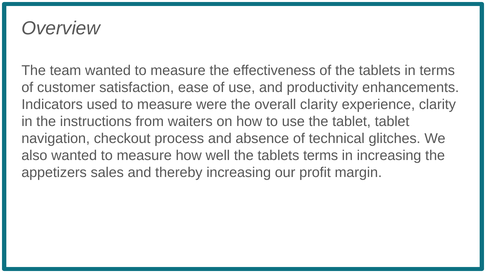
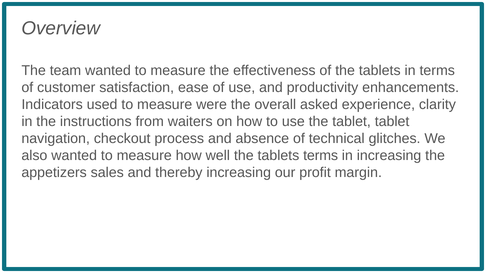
overall clarity: clarity -> asked (319, 105)
